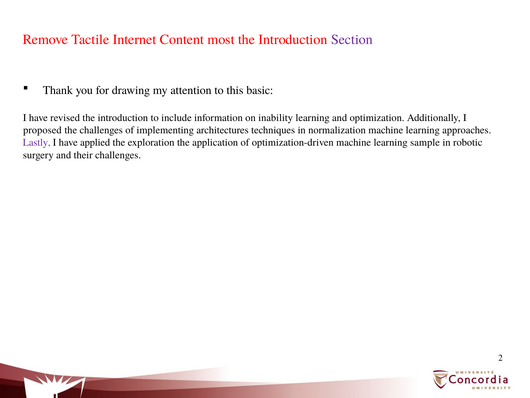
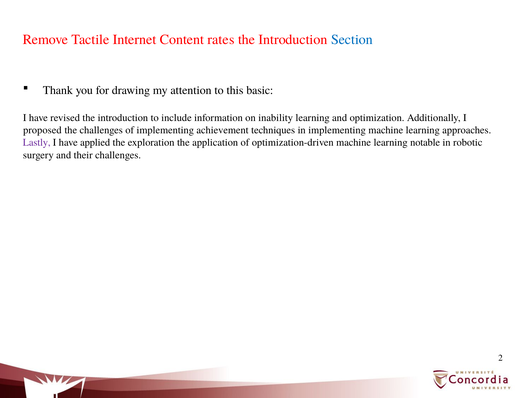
most: most -> rates (221, 39)
Section colour: purple -> blue (352, 39)
architectures: architectures -> achievement (223, 130)
in normalization: normalization -> implementing (337, 130)
sample: sample -> notable (425, 142)
